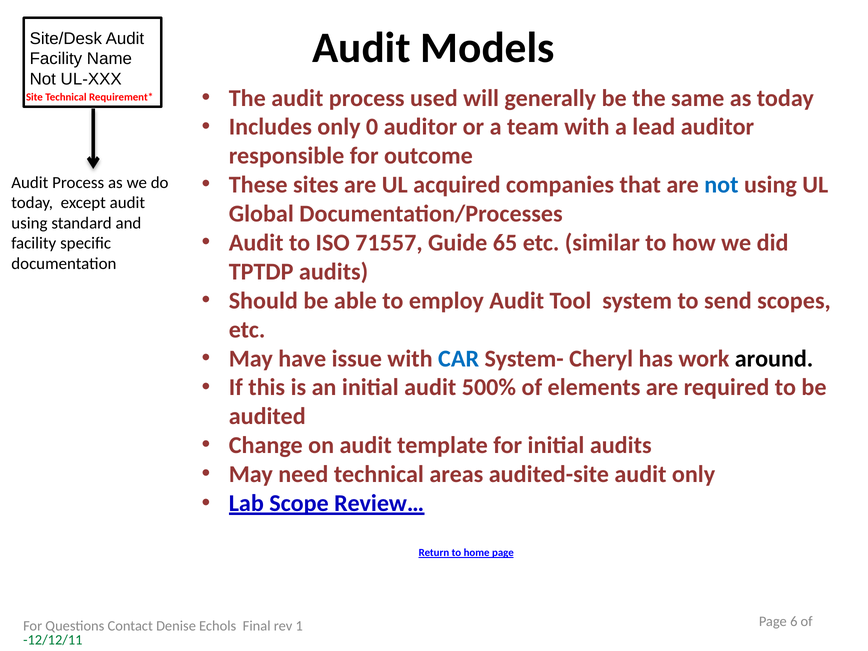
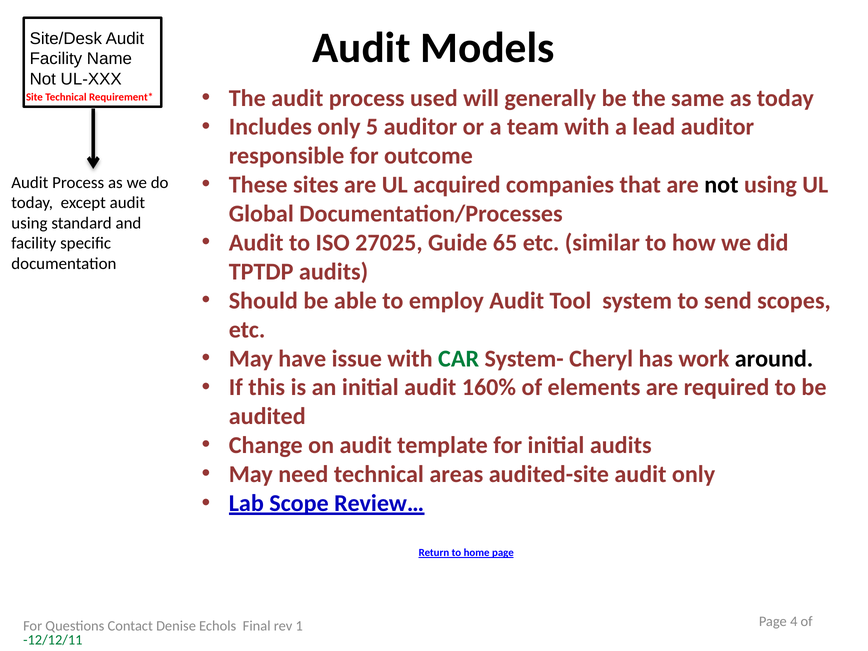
0: 0 -> 5 (372, 127)
not colour: blue -> black (721, 185)
71557: 71557 -> 27025 (389, 243)
CAR colour: blue -> green (459, 359)
500%: 500% -> 160% (489, 387)
6: 6 -> 4 (794, 622)
